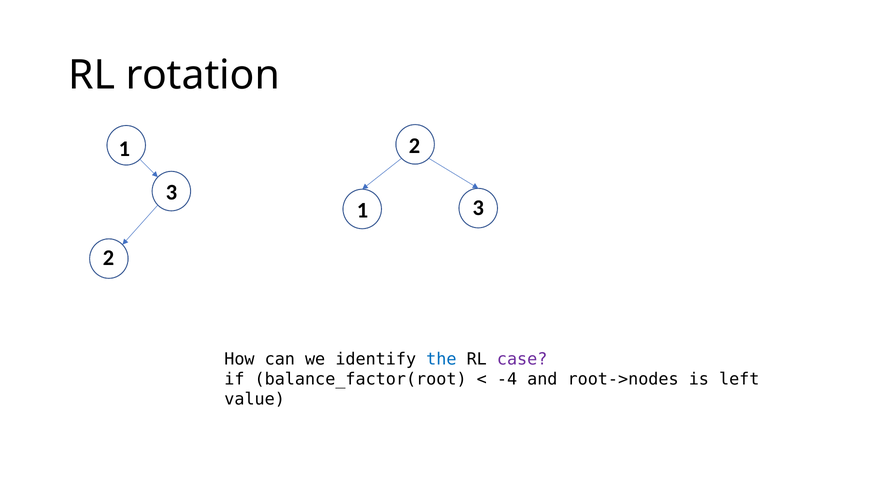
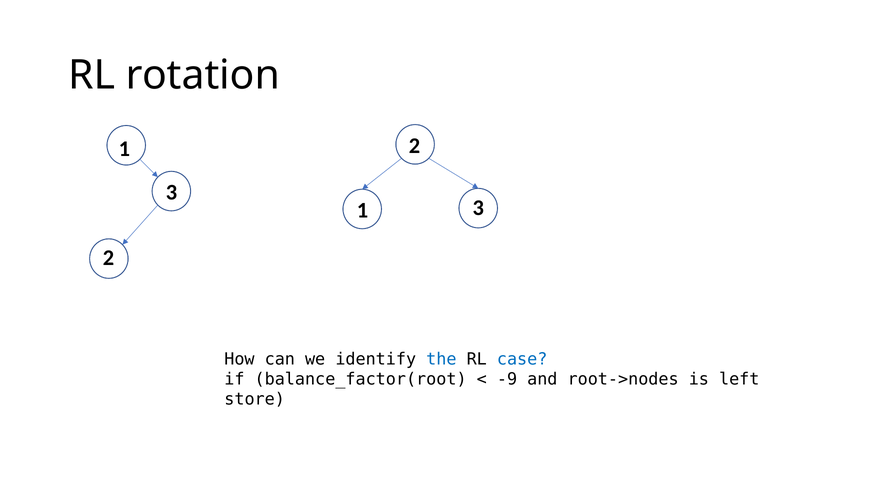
case colour: purple -> blue (522, 359)
-4: -4 -> -9 (507, 380)
value: value -> store (255, 400)
